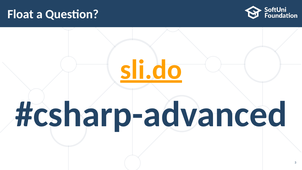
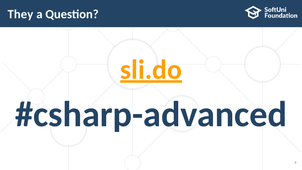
Float: Float -> They (20, 14)
